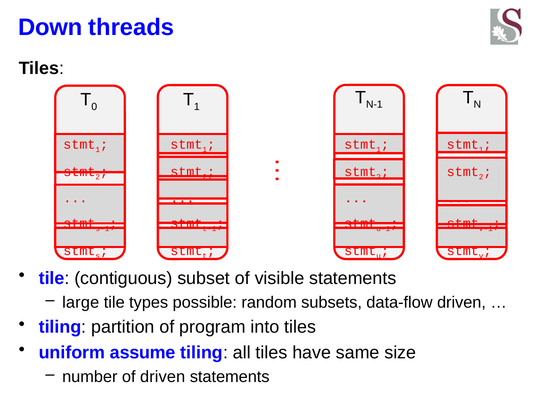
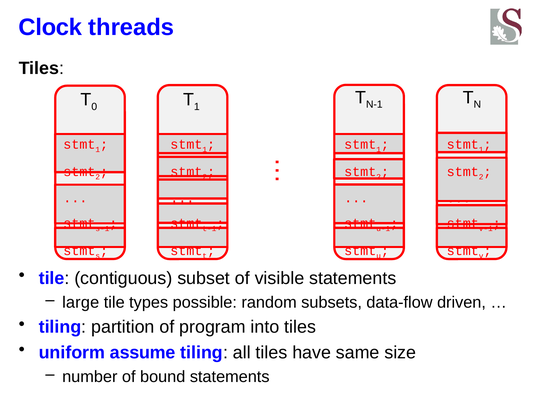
Down: Down -> Clock (50, 27)
of driven: driven -> bound (163, 376)
